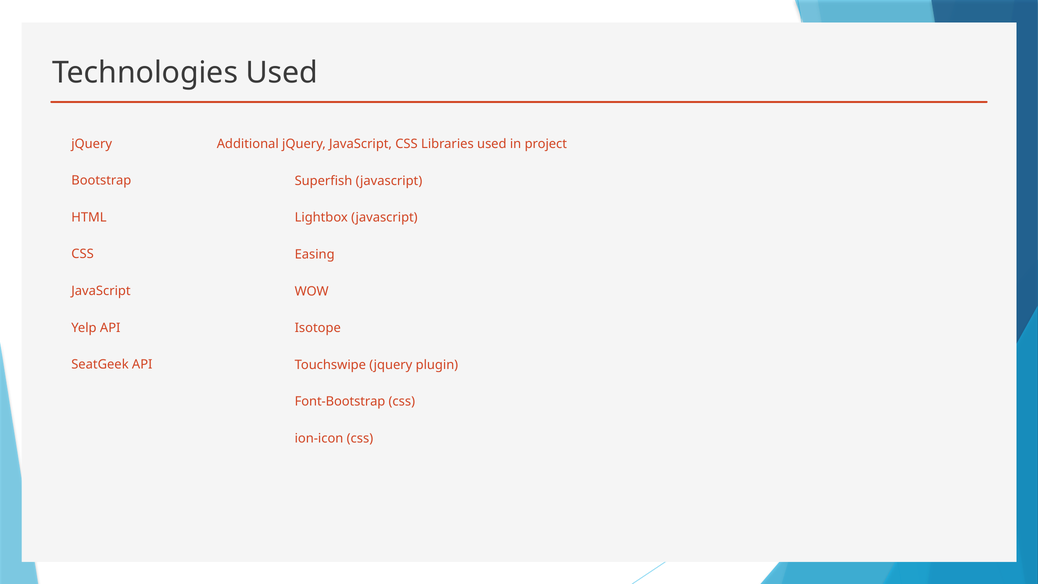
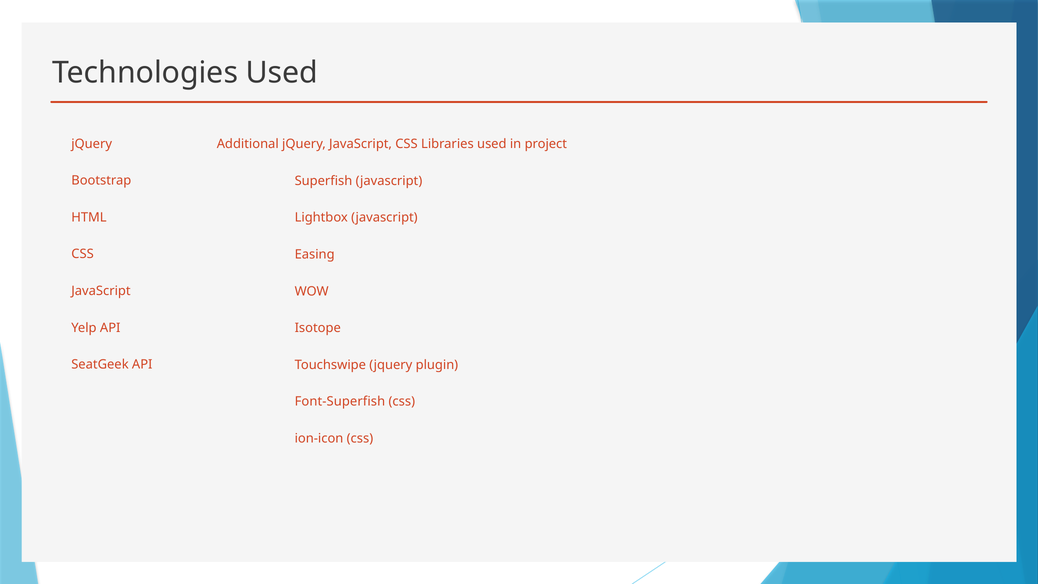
Font-Bootstrap: Font-Bootstrap -> Font-Superfish (340, 402)
